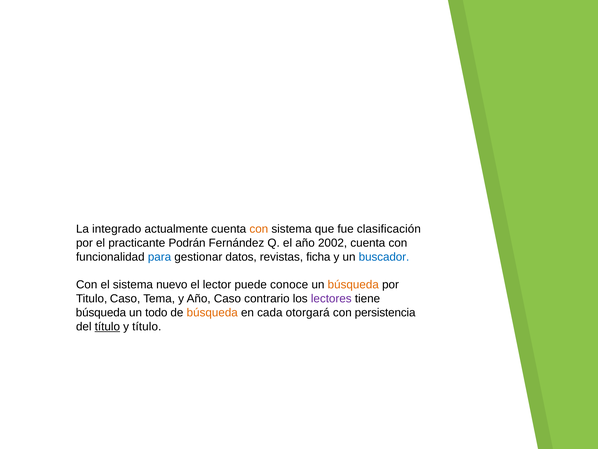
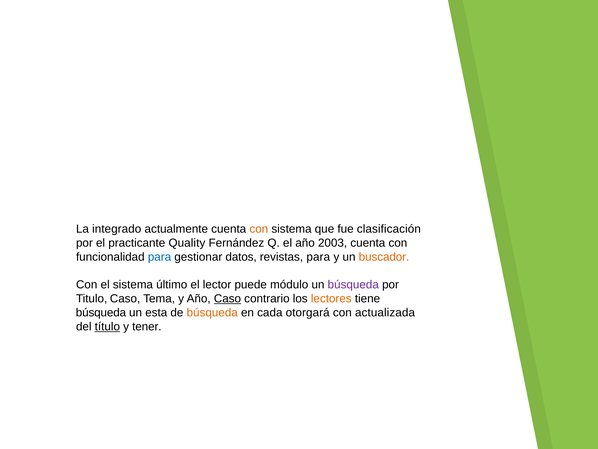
Podrán: Podrán -> Quality (187, 243)
2002: 2002 -> 2003 (333, 243)
revistas ficha: ficha -> para (318, 257)
buscador colour: blue -> orange (384, 257)
nuevo: nuevo -> último (172, 284)
conoce: conoce -> módulo (289, 284)
búsqueda colour: orange -> purple (353, 284)
Caso underline: none -> present (227, 298)
lectores colour: purple -> orange (331, 298)
todo: todo -> esta (156, 312)
persistencia: persistencia -> actualizada (385, 312)
y título: título -> tener (147, 326)
